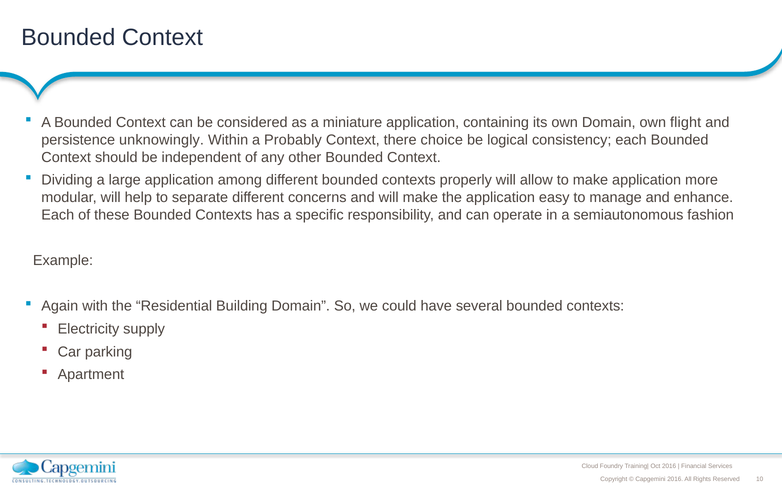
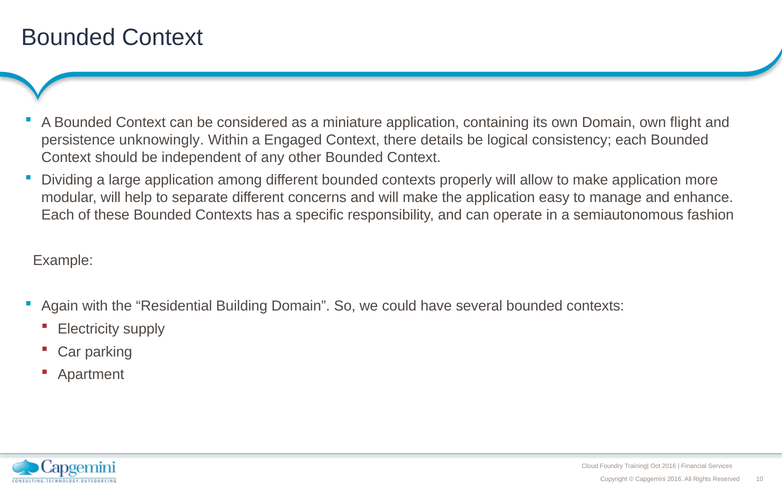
Probably: Probably -> Engaged (293, 140)
choice: choice -> details (442, 140)
